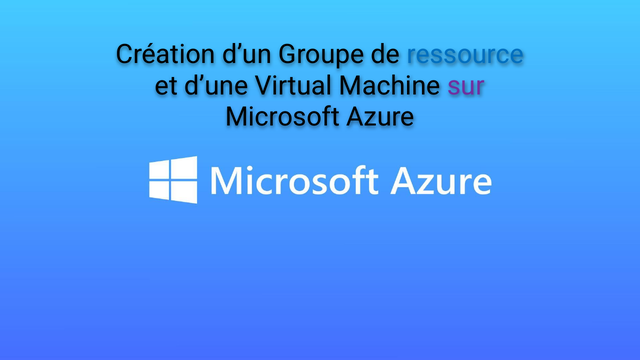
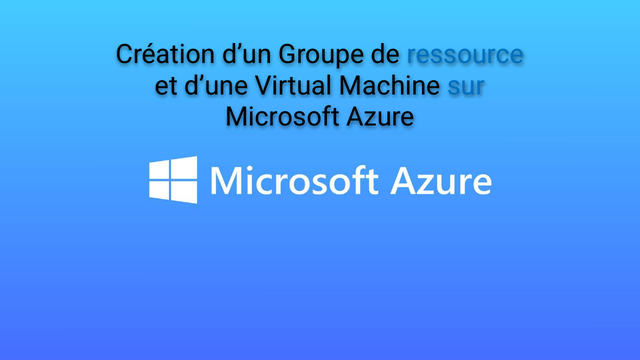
sur colour: purple -> blue (466, 86)
